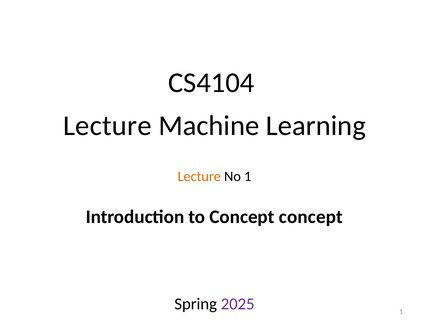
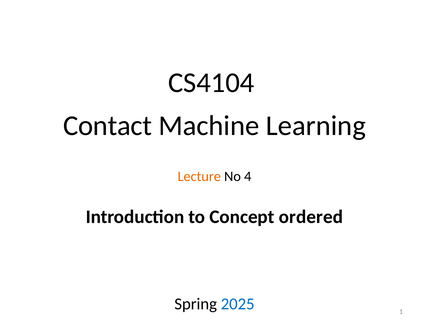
Lecture: Lecture -> Contact (108, 126)
No 1: 1 -> 4 (248, 176)
Concept concept: concept -> ordered (311, 216)
2025 colour: purple -> blue (238, 303)
